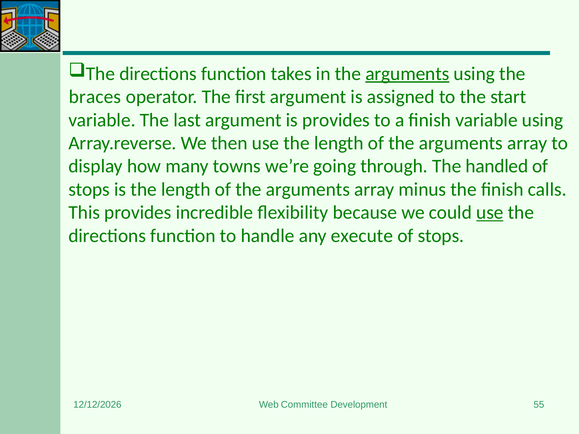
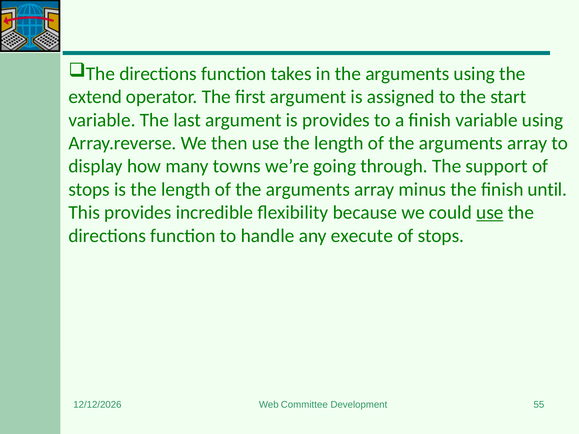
arguments underline: present -> none (407, 74)
braces: braces -> extend (95, 97)
handled: handled -> support (497, 166)
calls: calls -> until (547, 190)
